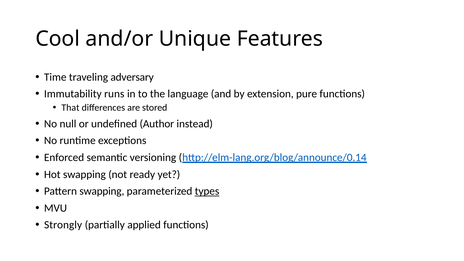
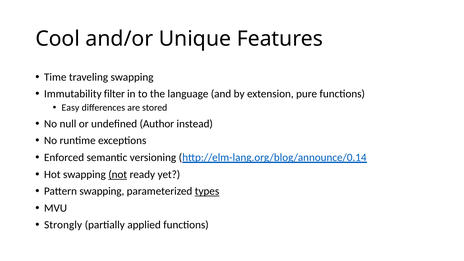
traveling adversary: adversary -> swapping (132, 77)
runs: runs -> filter (114, 94)
That: That -> Easy (70, 108)
not underline: none -> present (118, 174)
